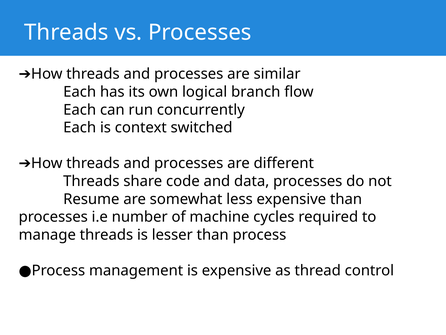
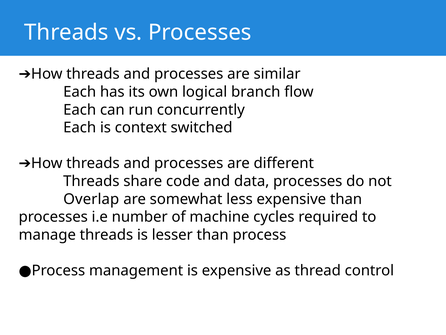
Resume: Resume -> Overlap (91, 199)
